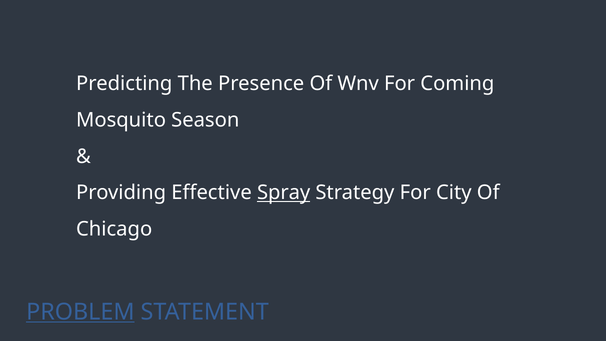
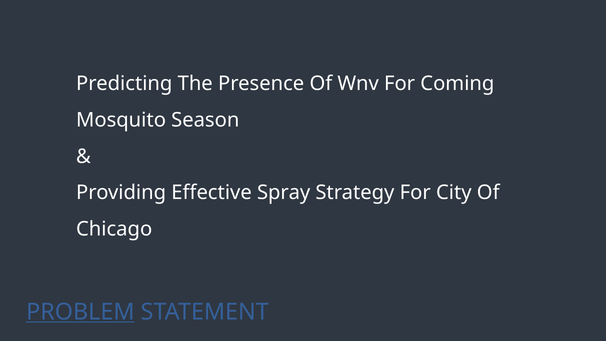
Spray underline: present -> none (284, 193)
